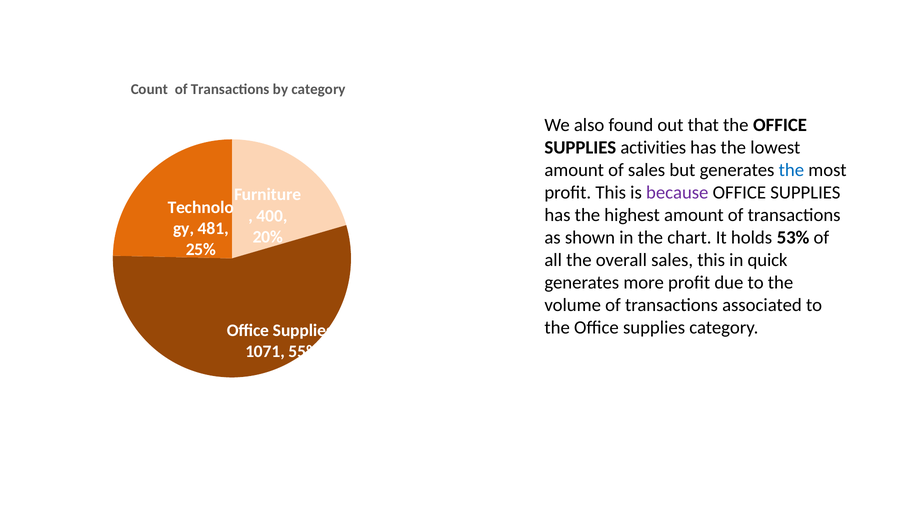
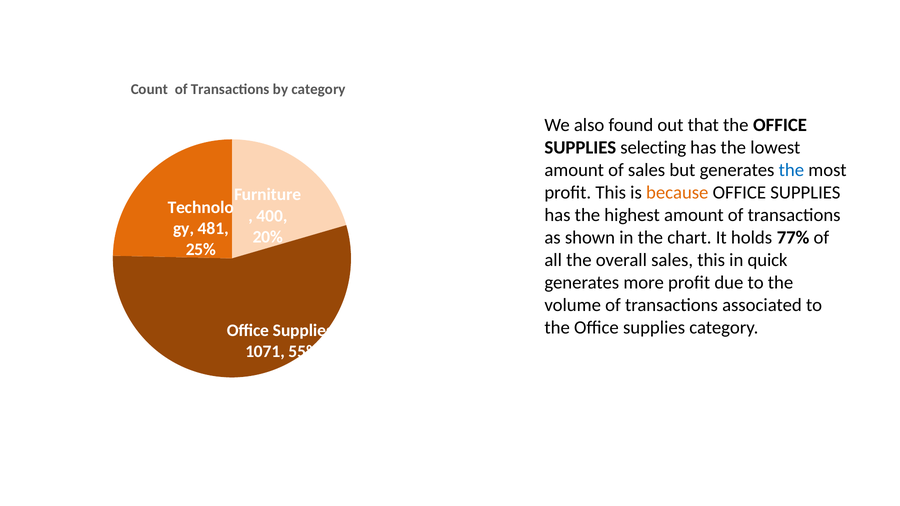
activities: activities -> selecting (653, 148)
because colour: purple -> orange (677, 193)
53%: 53% -> 77% (793, 238)
